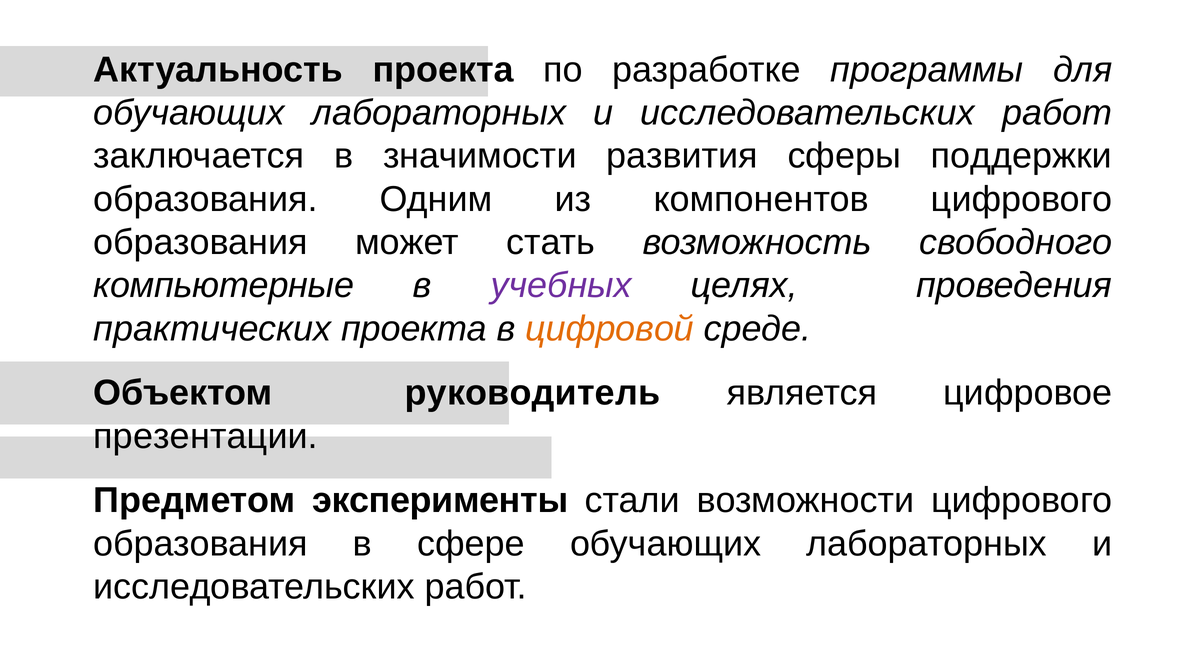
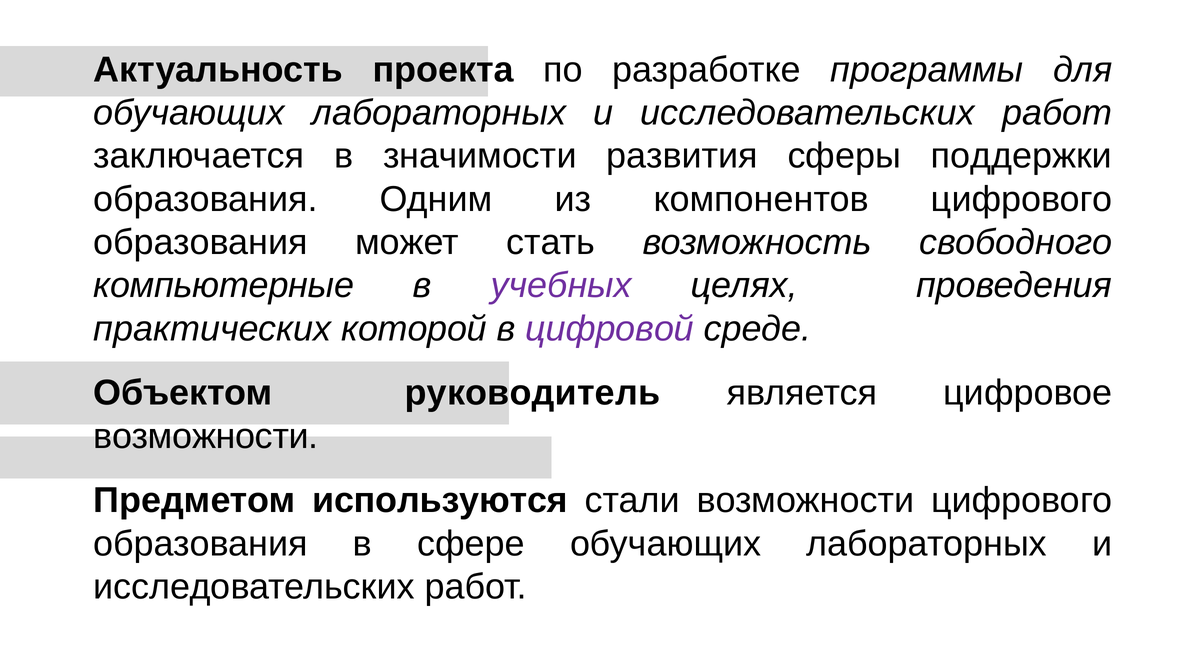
практических проекта: проекта -> которой (414, 329)
цифровой colour: orange -> purple (610, 329)
презентации: презентации -> возможности (206, 436)
эксперименты: эксперименты -> используются (440, 500)
